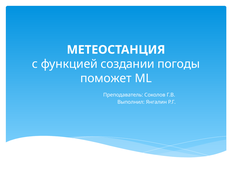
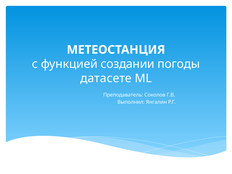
поможет: поможет -> датасете (106, 78)
